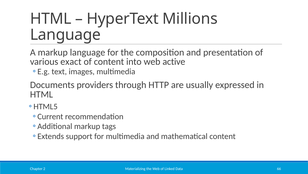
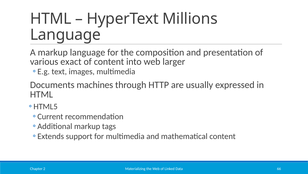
active: active -> larger (174, 61)
providers: providers -> machines (95, 85)
